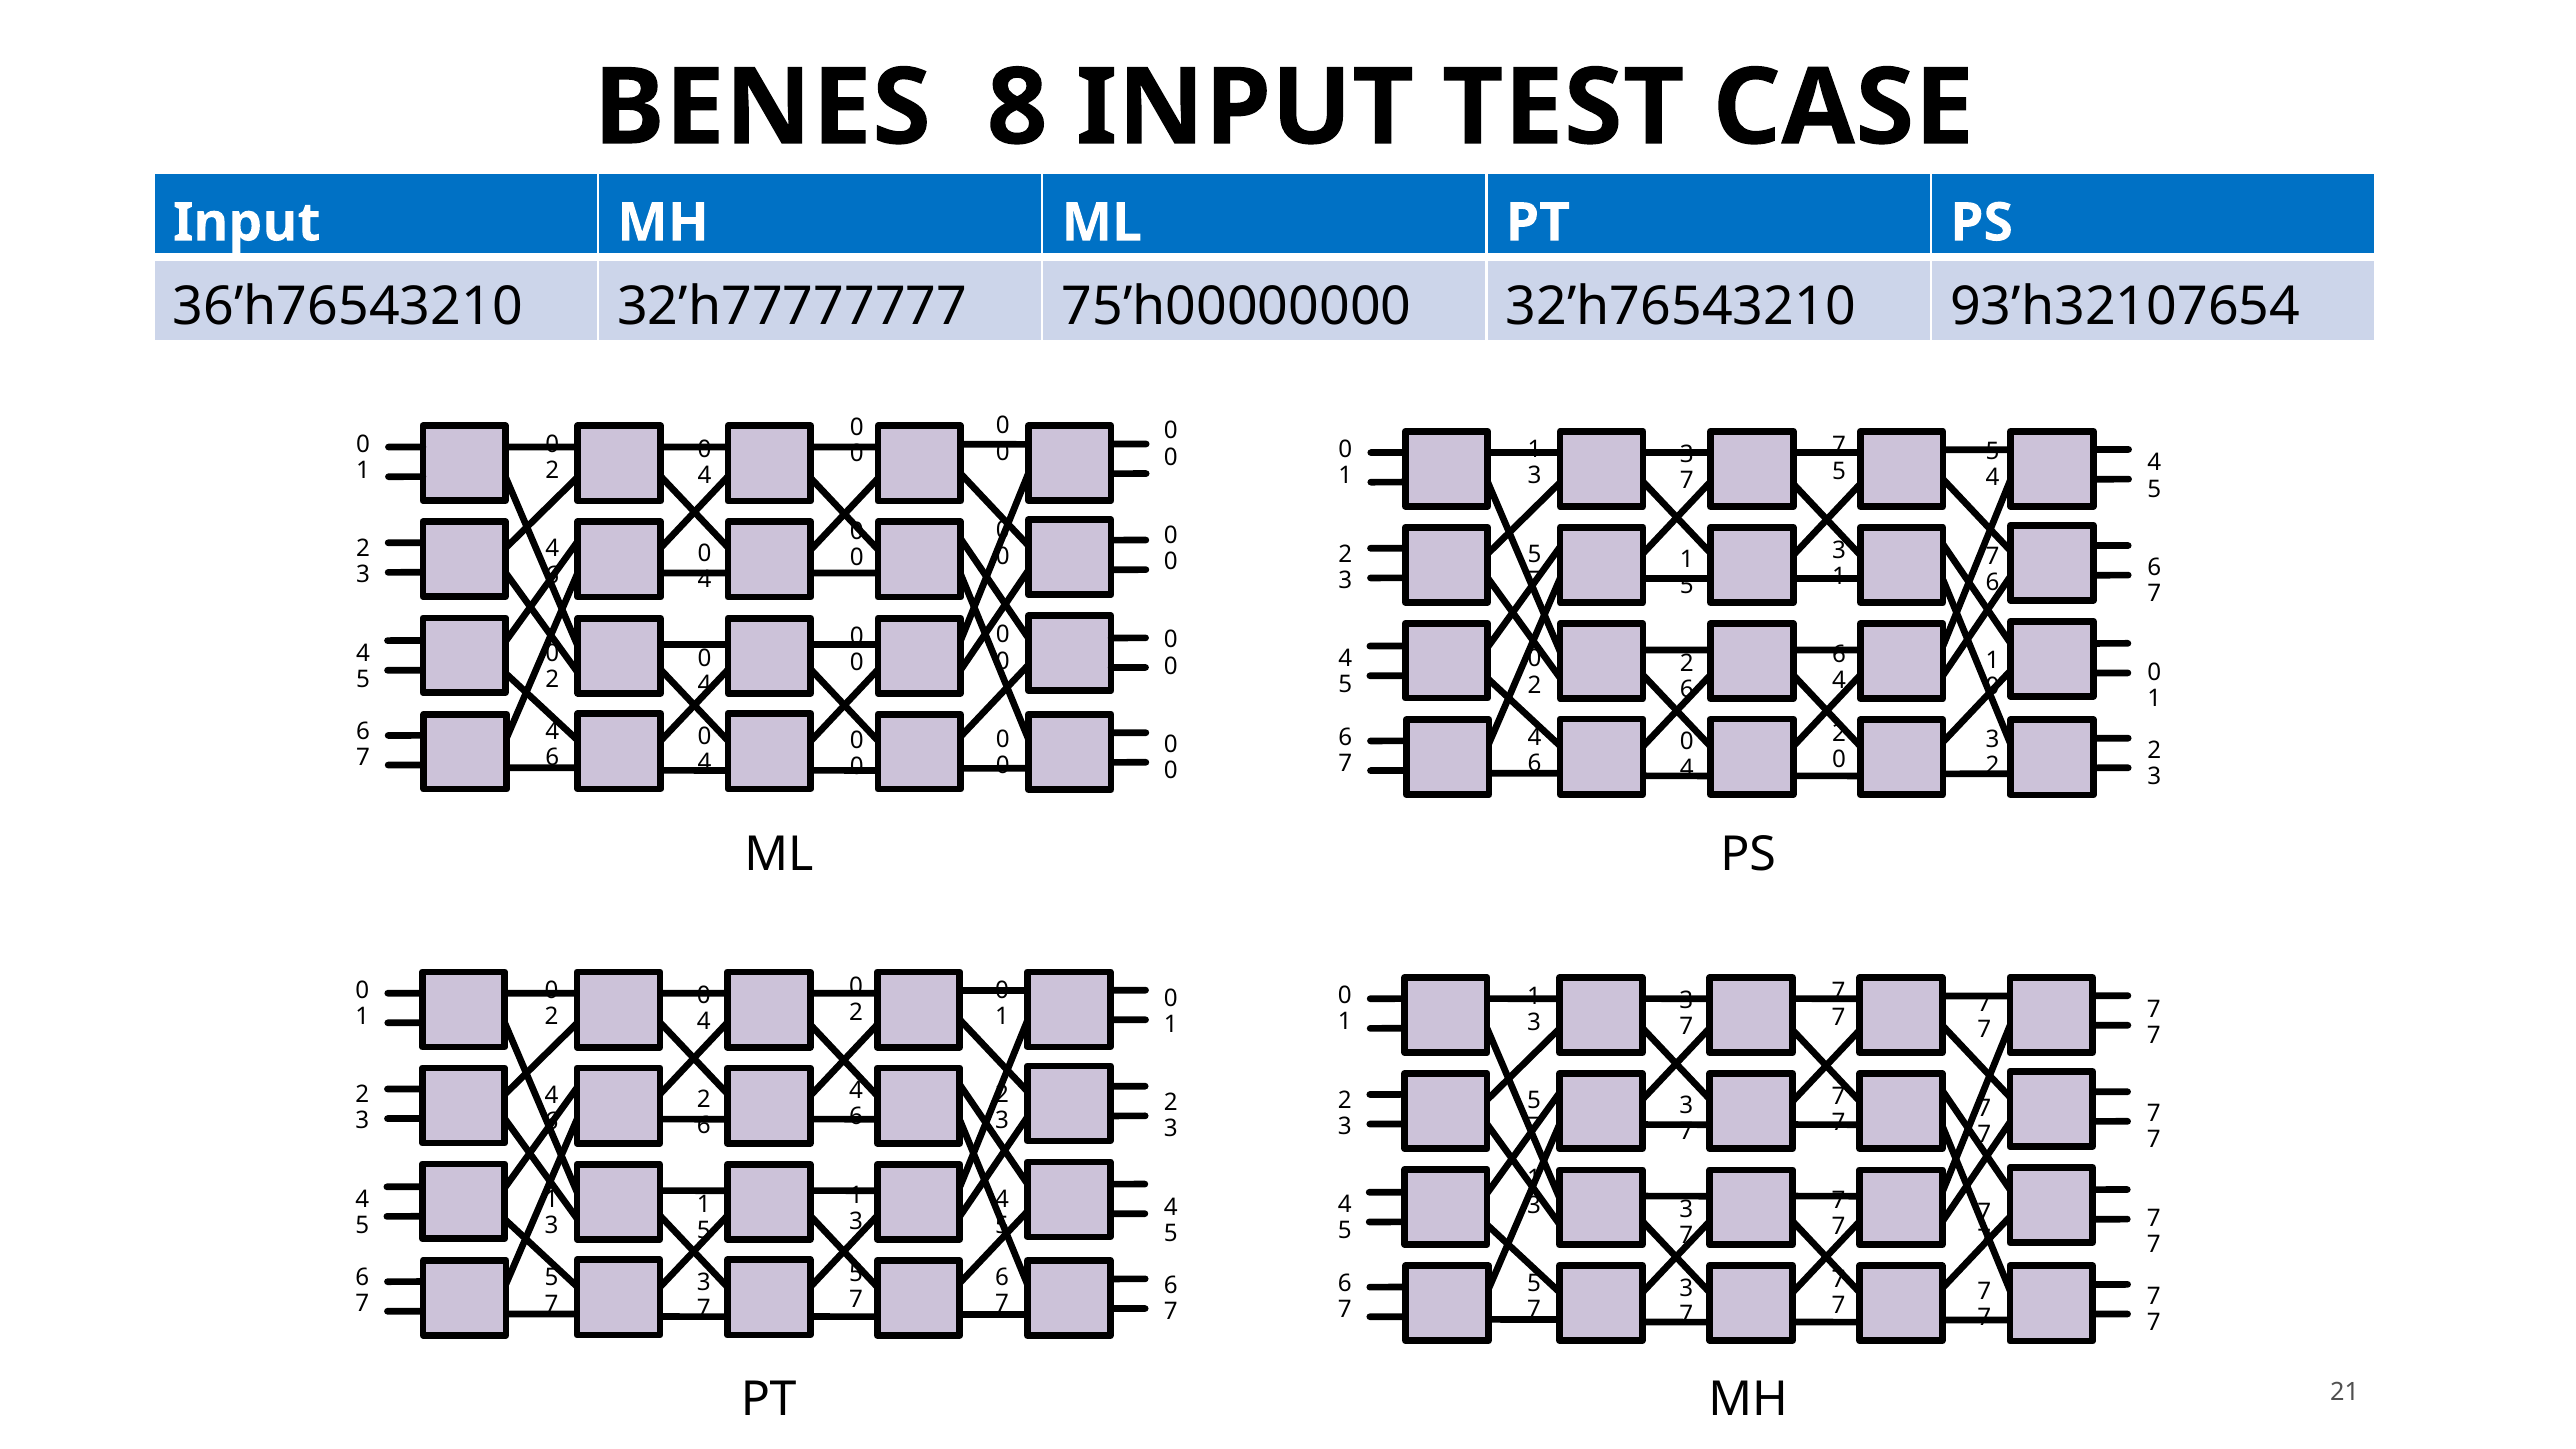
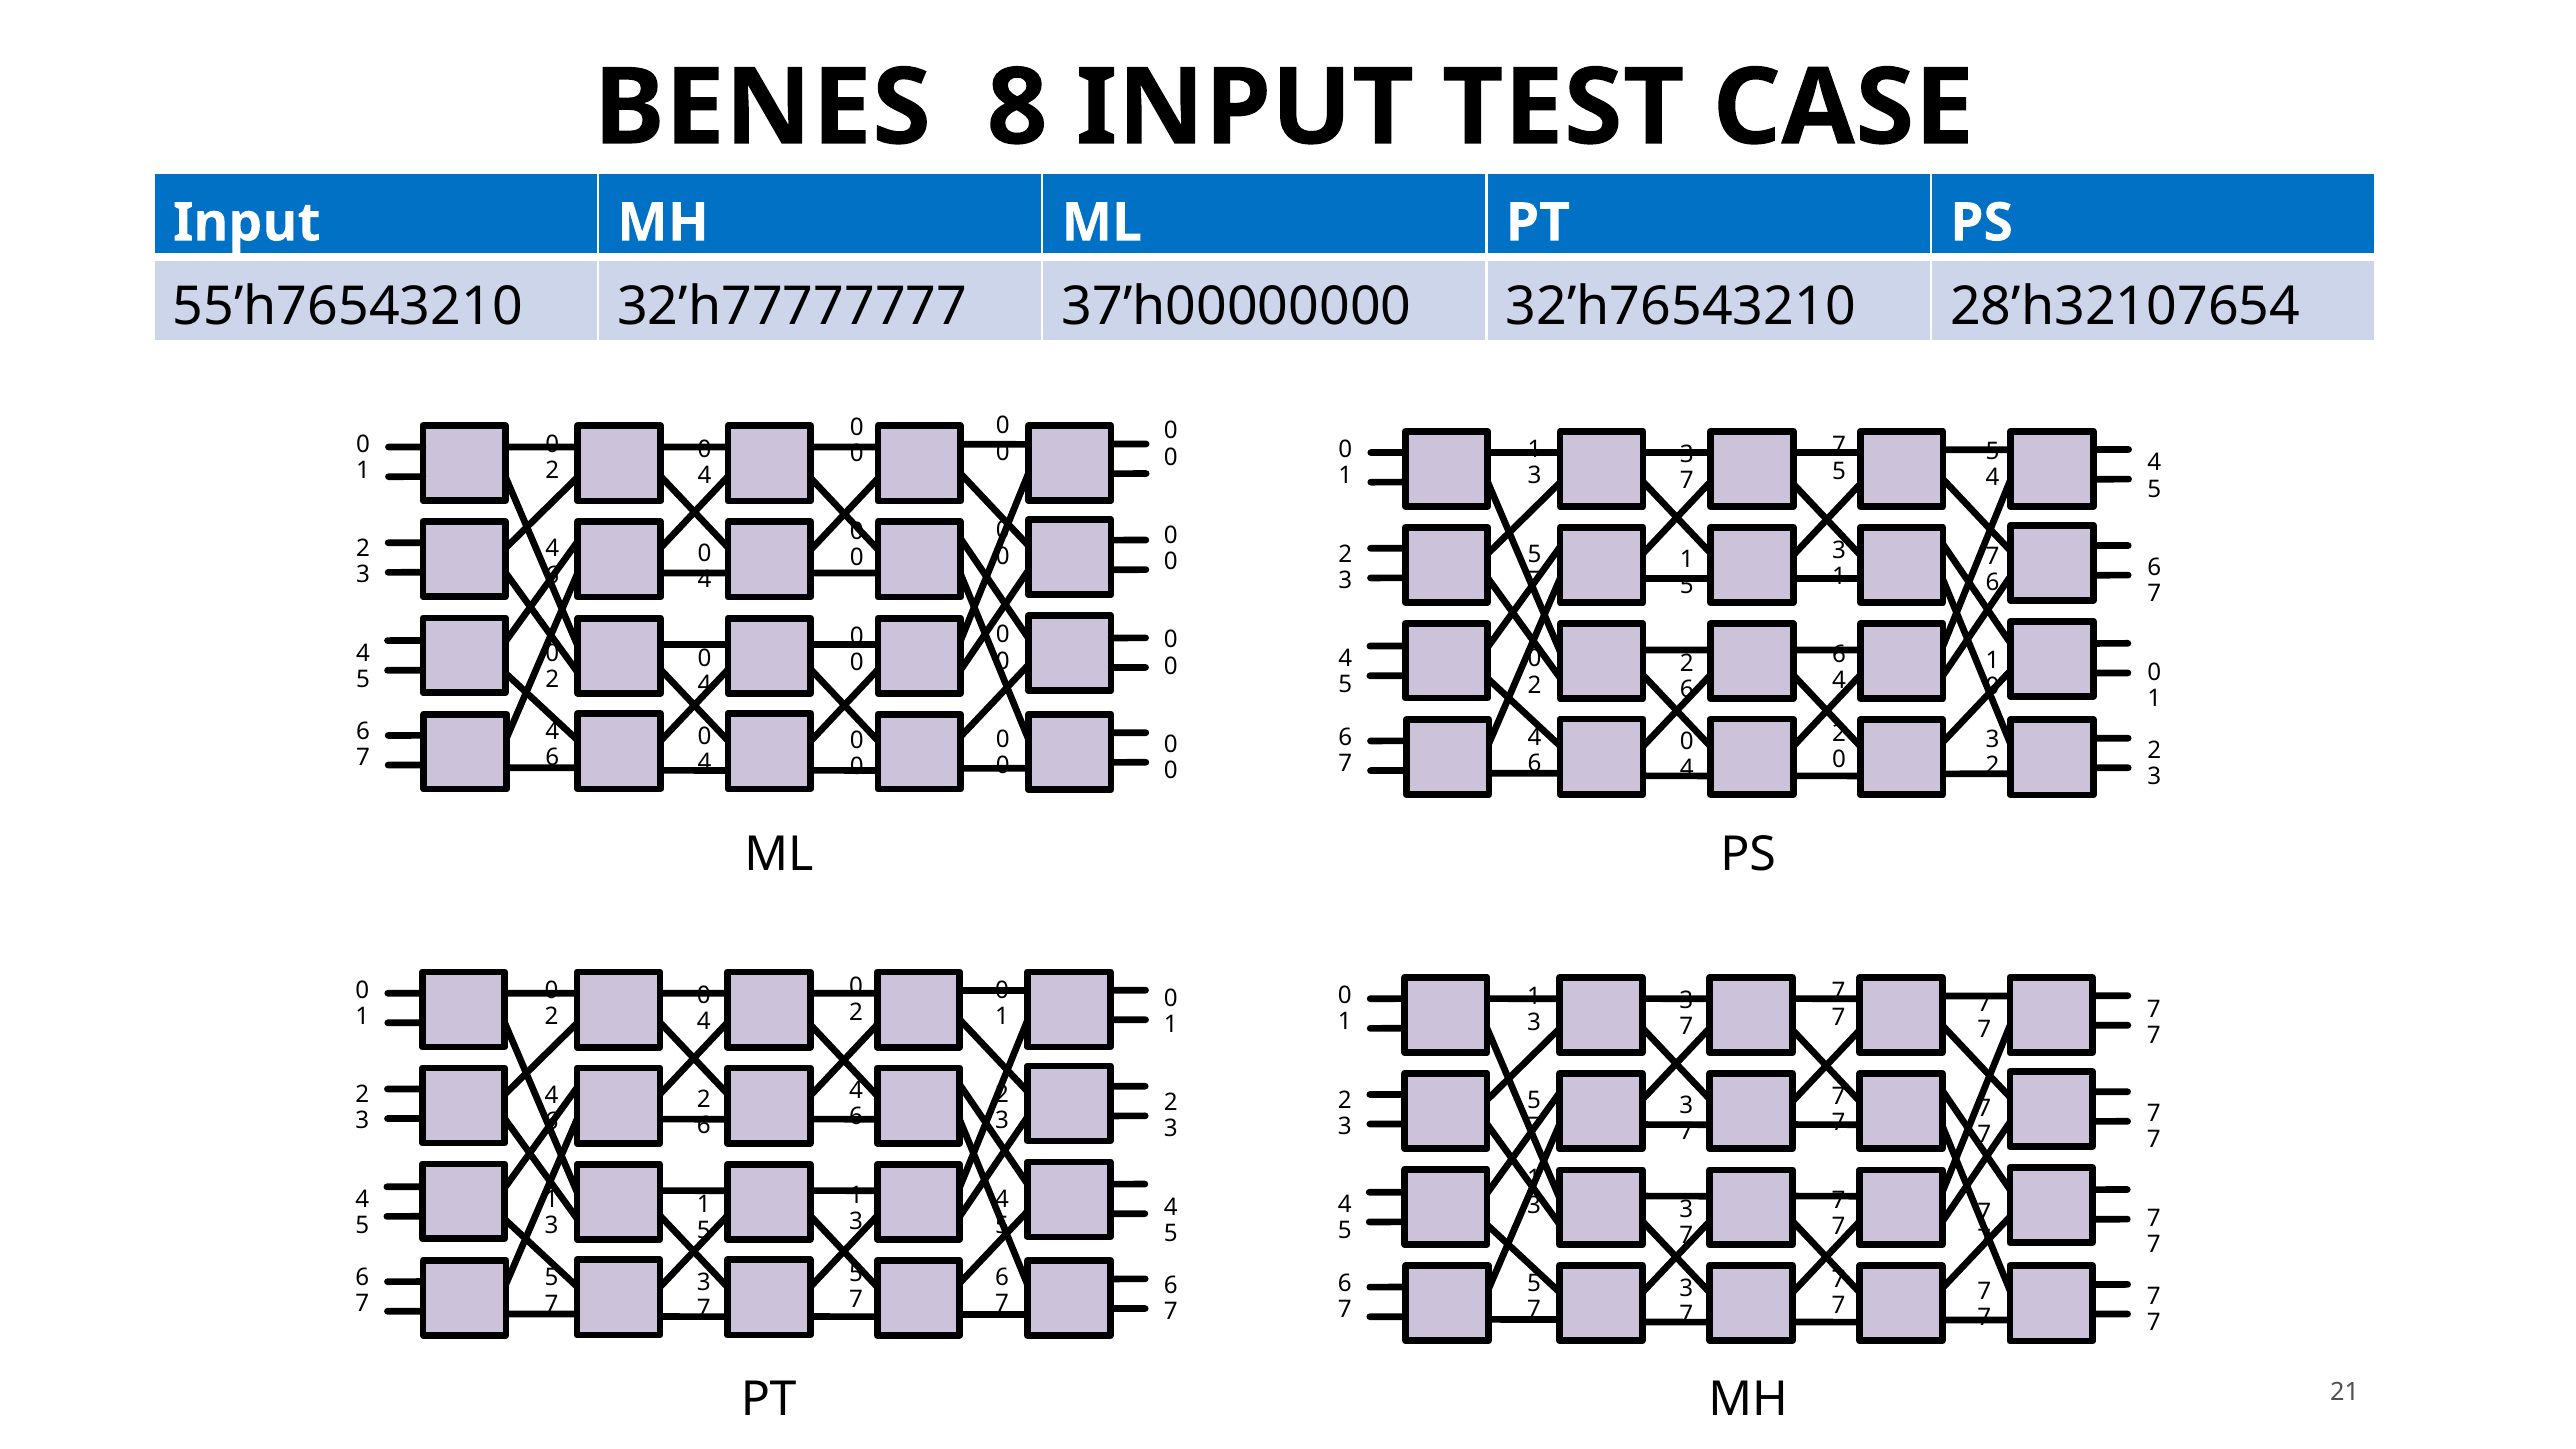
36’h76543210: 36’h76543210 -> 55’h76543210 (348, 307)
75’h00000000: 75’h00000000 -> 37’h00000000 (1237, 307)
93’h32107654: 93’h32107654 -> 28’h32107654 (2125, 307)
